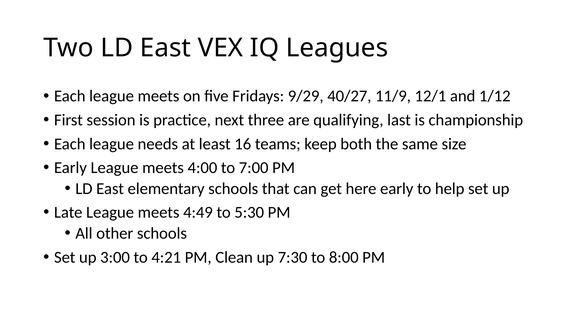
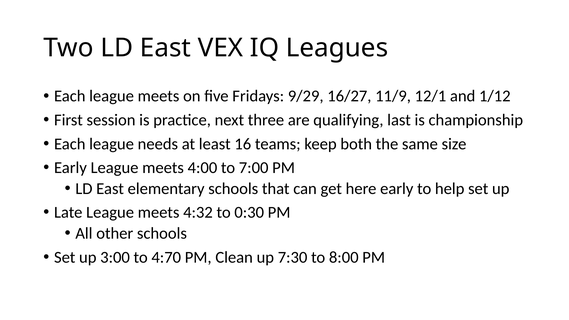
40/27: 40/27 -> 16/27 (349, 96)
4:49: 4:49 -> 4:32 (198, 213)
5:30: 5:30 -> 0:30 (249, 213)
4:21: 4:21 -> 4:70 (166, 257)
